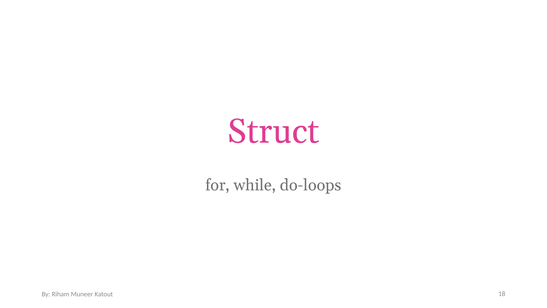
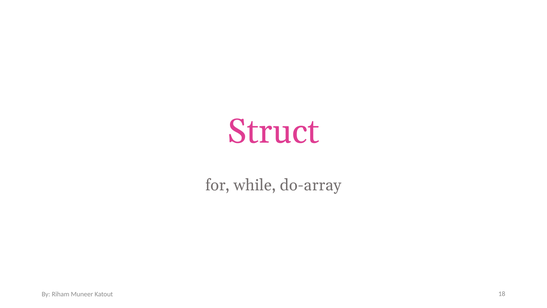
do-loops: do-loops -> do-array (311, 185)
